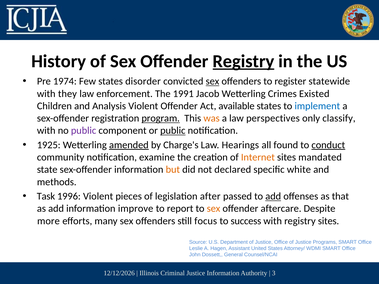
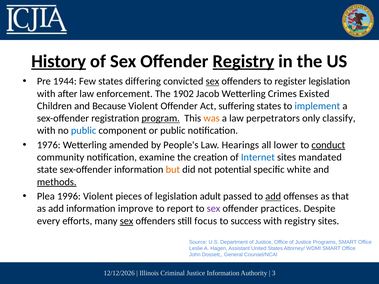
History underline: none -> present (59, 61)
1974: 1974 -> 1944 (65, 81)
disorder: disorder -> differing (143, 81)
register statewide: statewide -> legislation (329, 81)
they: they -> after (68, 94)
1991: 1991 -> 1902 (183, 94)
Analysis: Analysis -> Because (109, 106)
available: available -> suffering (236, 106)
perspectives: perspectives -> perpetrators (273, 118)
public colour: purple -> blue (84, 131)
public underline: present -> none (173, 131)
1925: 1925 -> 1976 (49, 145)
amended underline: present -> none (129, 145)
Charge's: Charge's -> People's (181, 145)
found: found -> lower (286, 145)
Internet colour: orange -> blue (258, 157)
declared: declared -> potential (233, 170)
methods underline: none -> present (57, 182)
Task: Task -> Plea (46, 196)
after: after -> adult (210, 196)
sex colour: orange -> purple (214, 209)
aftercare: aftercare -> practices (281, 209)
more: more -> every (48, 221)
sex underline: none -> present (127, 221)
